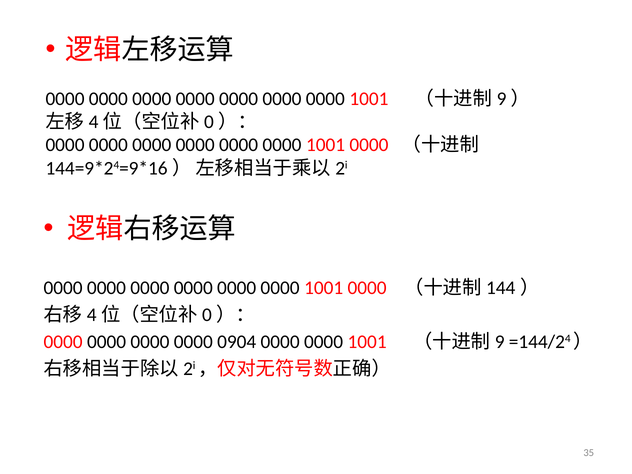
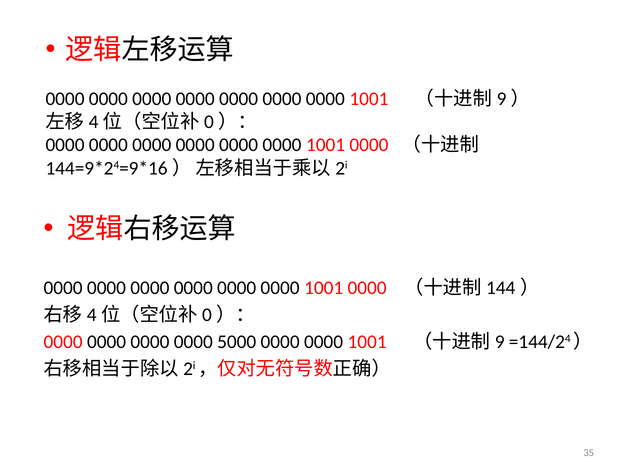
0904: 0904 -> 5000 (237, 342)
